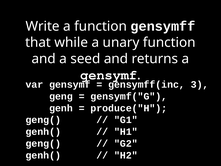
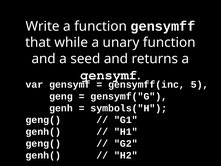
3: 3 -> 5 (200, 84)
produce("H: produce("H -> symbols("H (129, 108)
